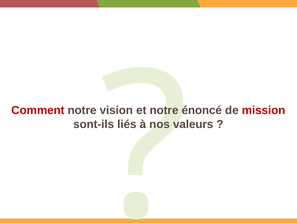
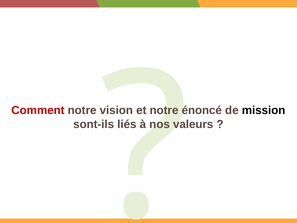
mission colour: red -> black (264, 110)
